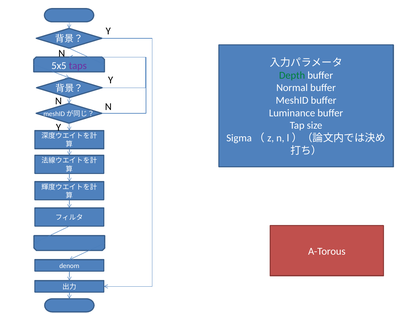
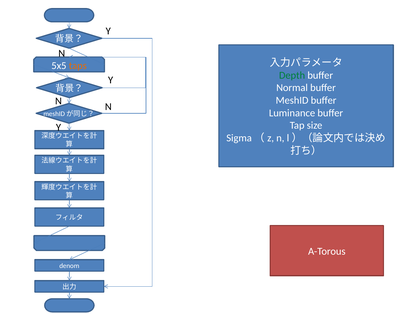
taps colour: purple -> orange (78, 66)
